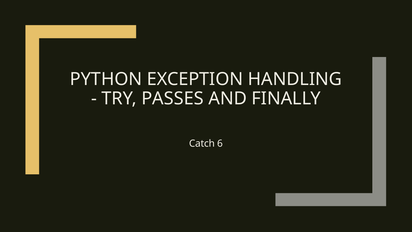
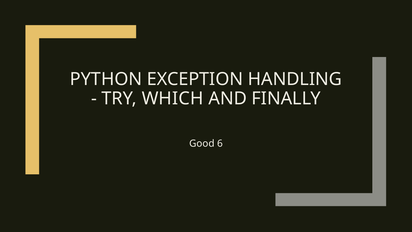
PASSES: PASSES -> WHICH (173, 98)
Catch: Catch -> Good (202, 143)
